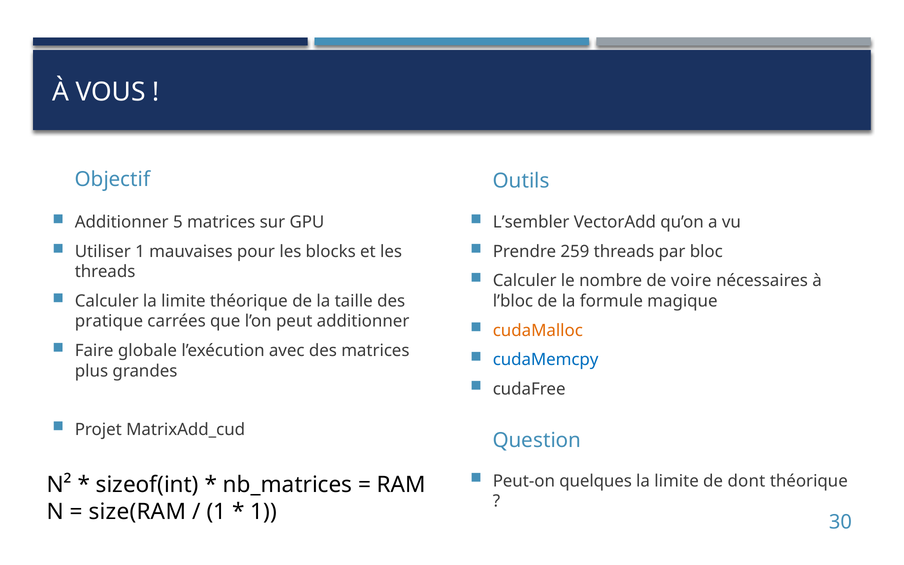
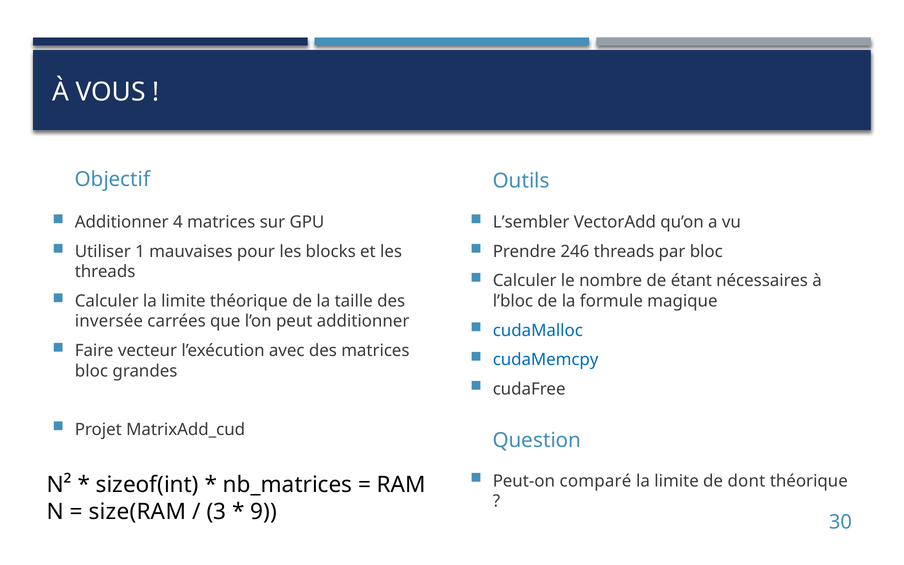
5: 5 -> 4 (178, 222)
259: 259 -> 246 (575, 252)
voire: voire -> étant (691, 281)
pratique: pratique -> inversée (109, 321)
cudaMalloc colour: orange -> blue (538, 330)
globale: globale -> vecteur (147, 351)
plus: plus -> bloc (91, 371)
quelques: quelques -> comparé (595, 481)
1: 1 -> 3 (216, 512)
1: 1 -> 9 (264, 512)
